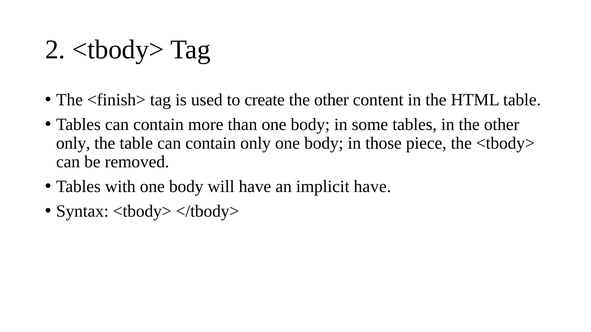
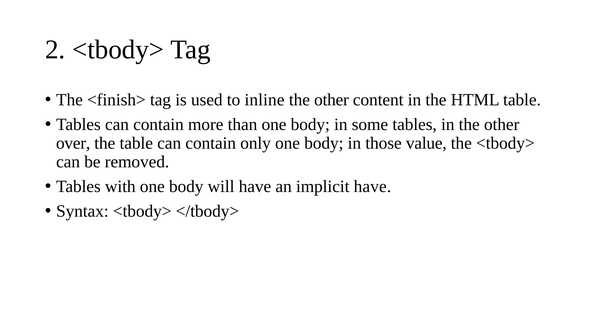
create: create -> inline (264, 100)
only: only -> over (73, 143)
piece: piece -> value (426, 143)
